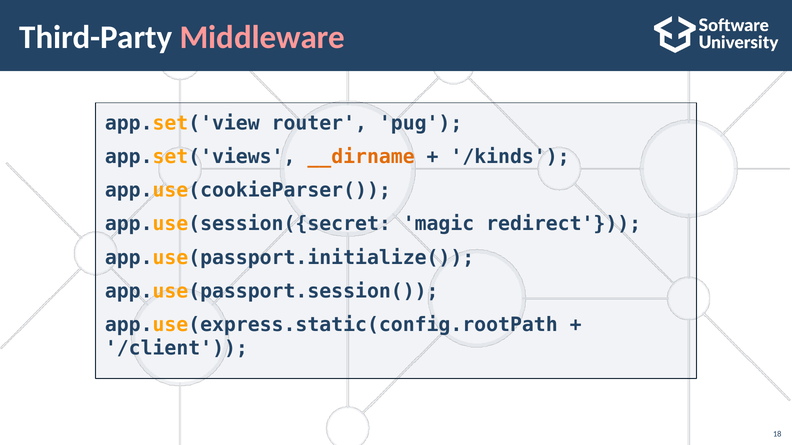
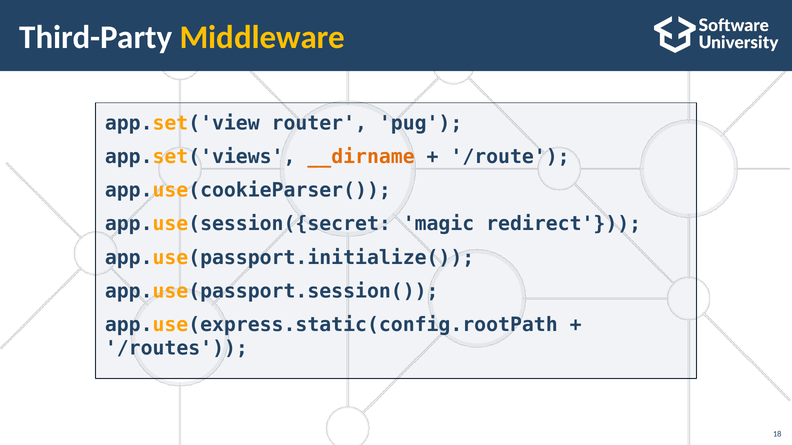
Middleware colour: pink -> yellow (262, 38)
/kinds: /kinds -> /route (510, 157)
/client: /client -> /routes (176, 349)
